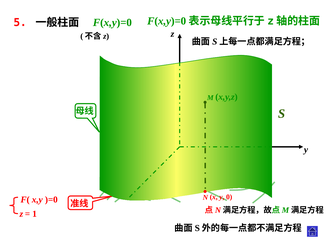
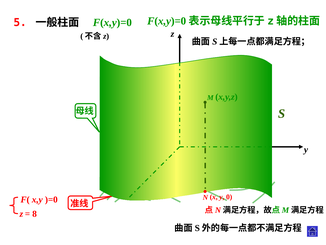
1: 1 -> 8 (35, 214)
